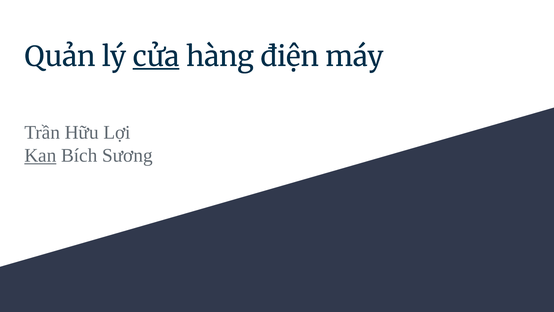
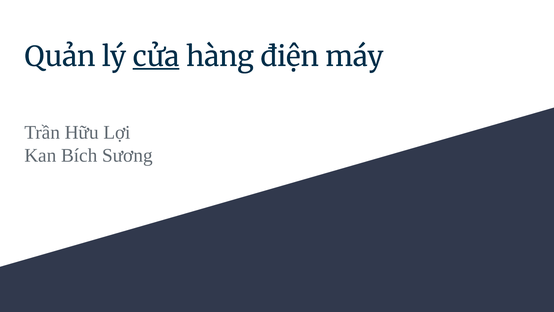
Kan underline: present -> none (40, 155)
